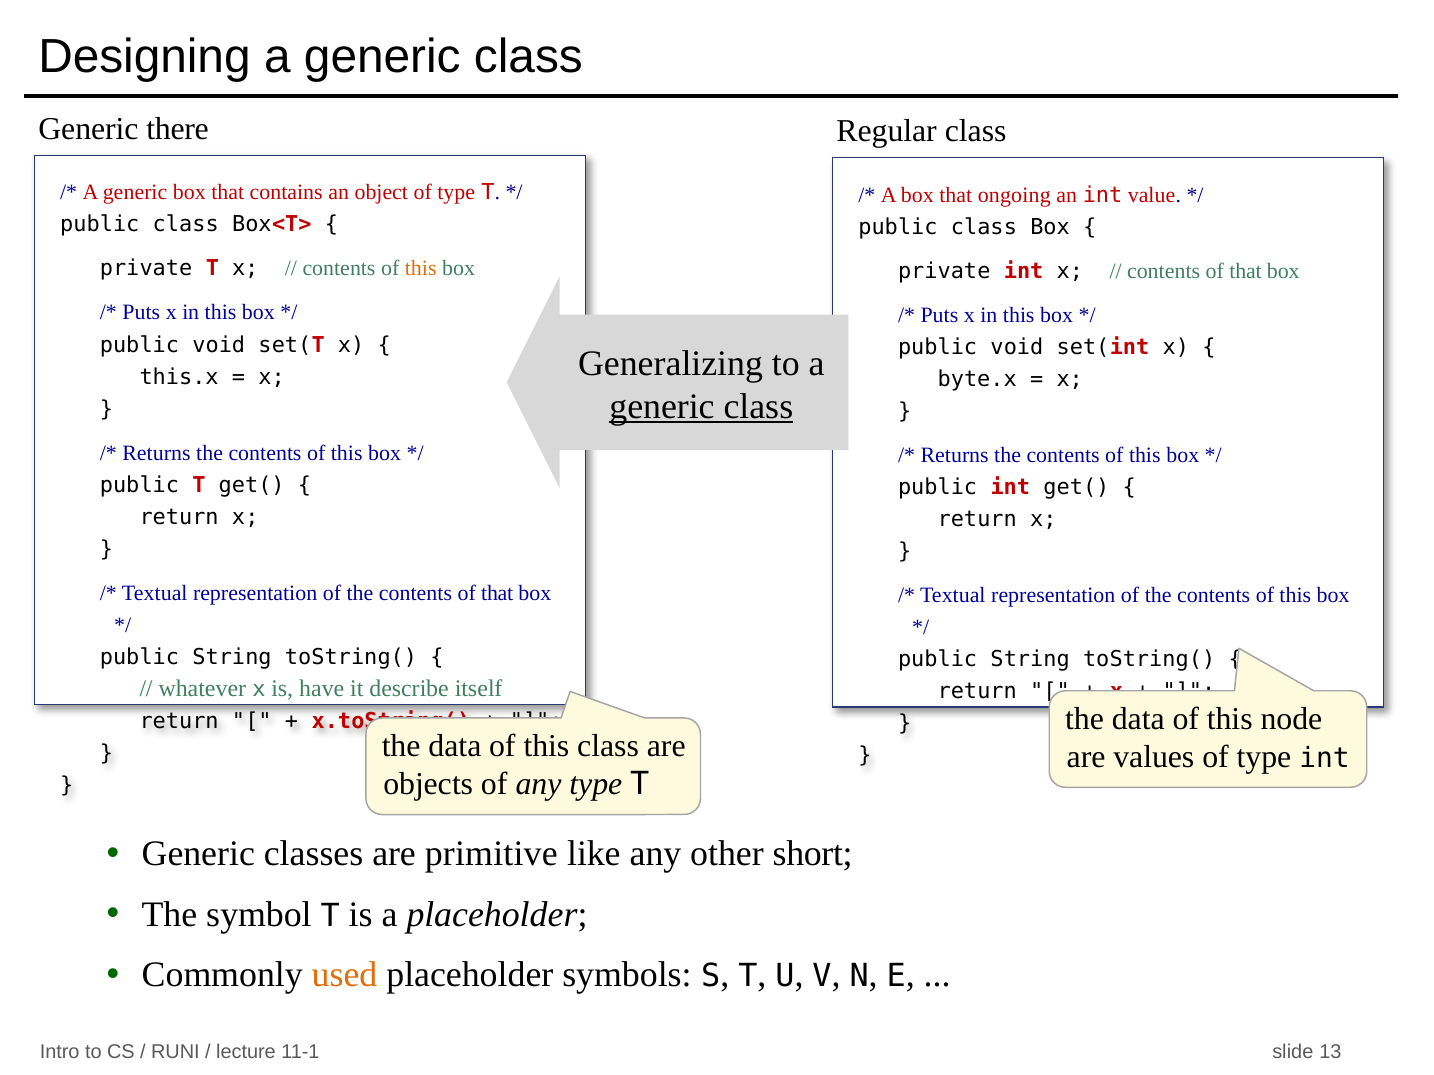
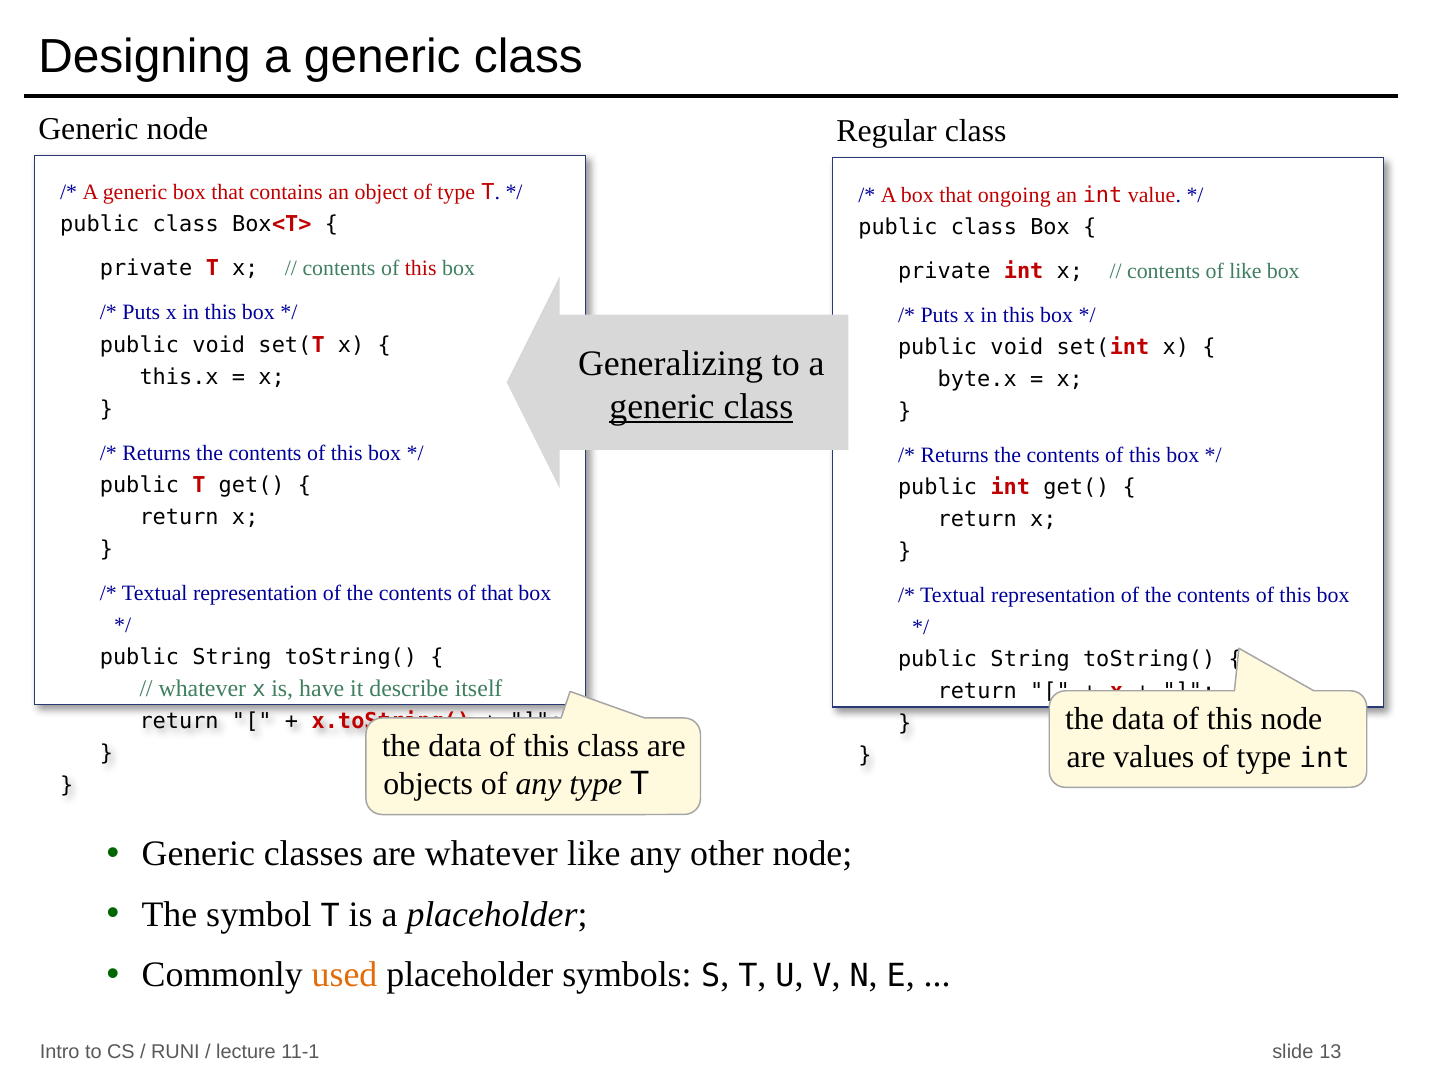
Generic there: there -> node (178, 129)
this colour: orange -> red (421, 269)
that: that -> like (1246, 271)
are primitive: primitive -> whatever (491, 855)
other short: short -> node (812, 855)
